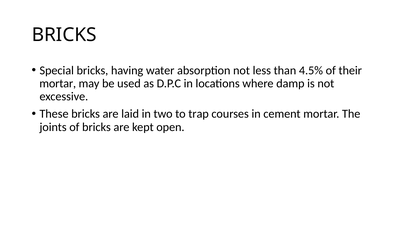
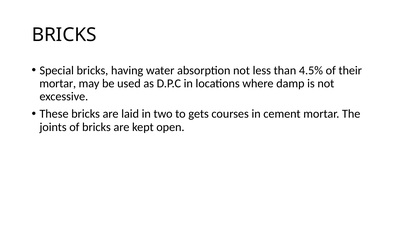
trap: trap -> gets (199, 114)
